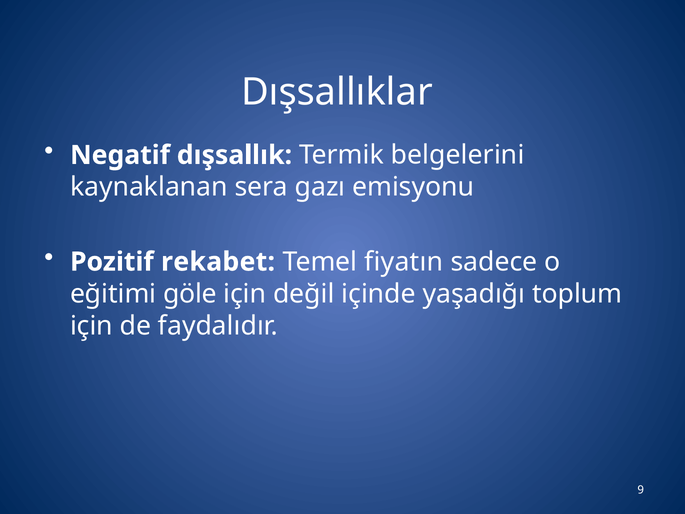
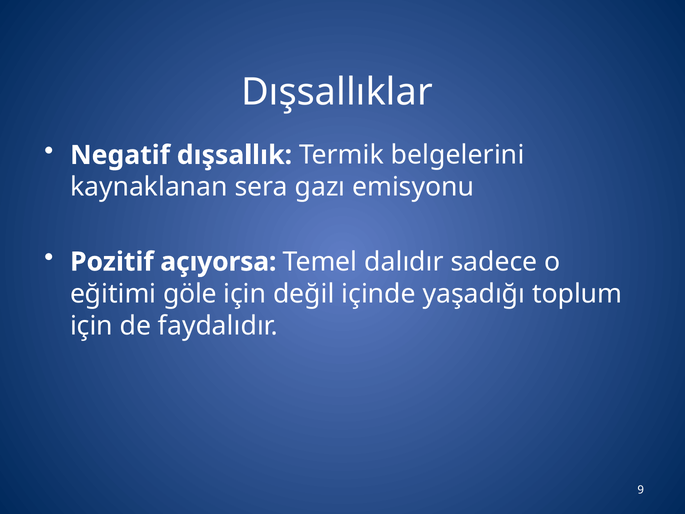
rekabet: rekabet -> açıyorsa (218, 262)
fiyatın: fiyatın -> dalıdır (404, 262)
